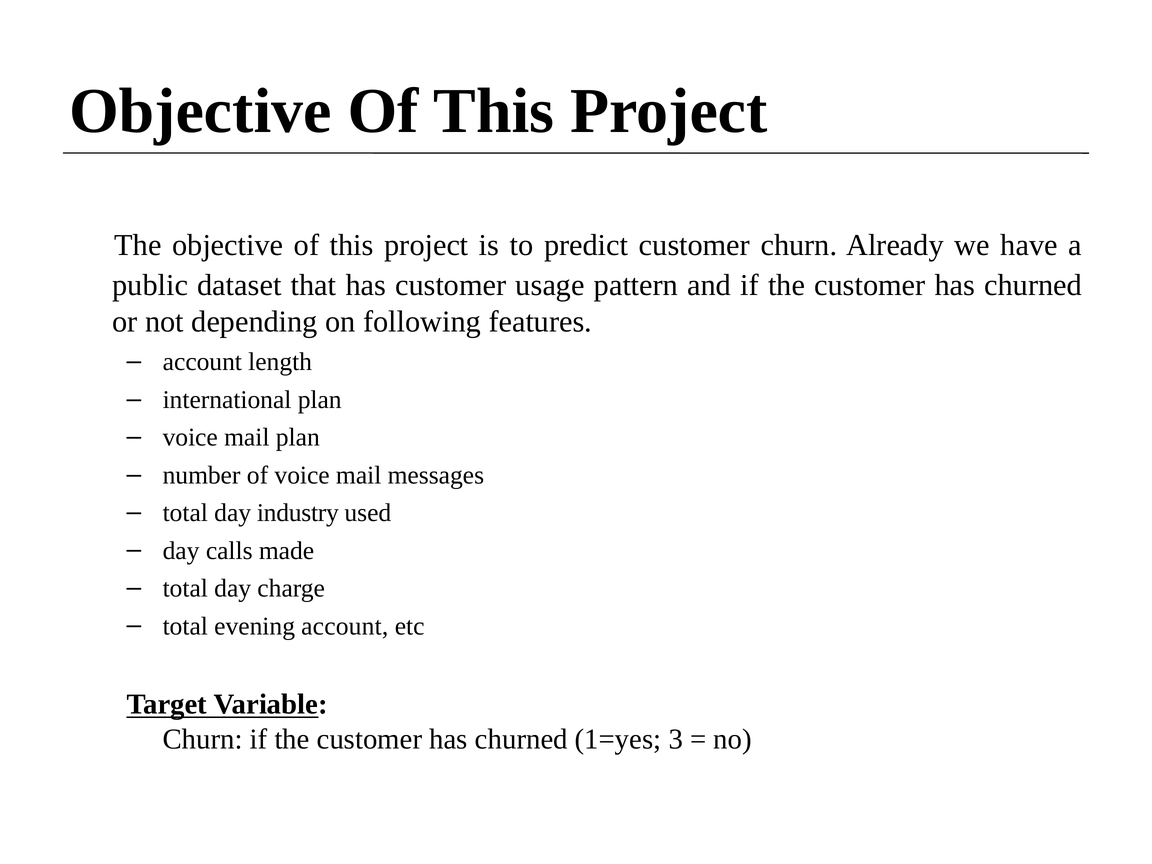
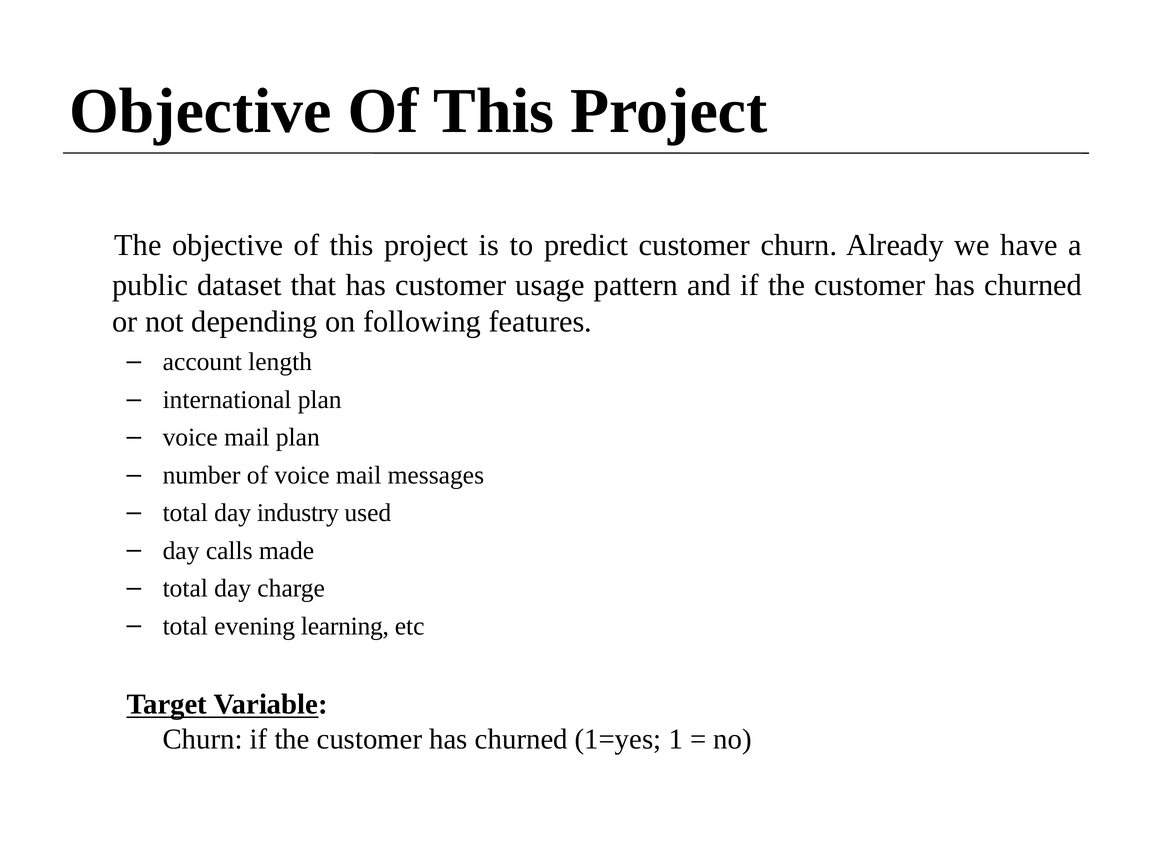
evening account: account -> learning (345, 626)
3: 3 -> 1 (676, 739)
